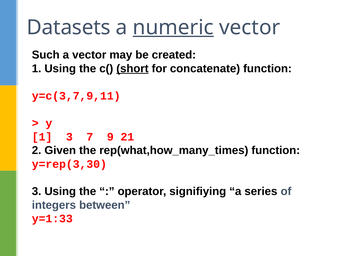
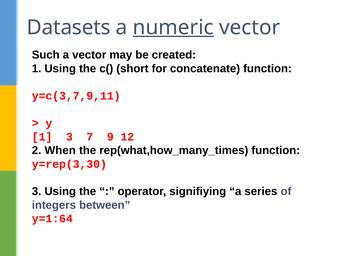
short underline: present -> none (132, 68)
21: 21 -> 12 (127, 137)
Given: Given -> When (60, 150)
y=1:33: y=1:33 -> y=1:64 (52, 218)
